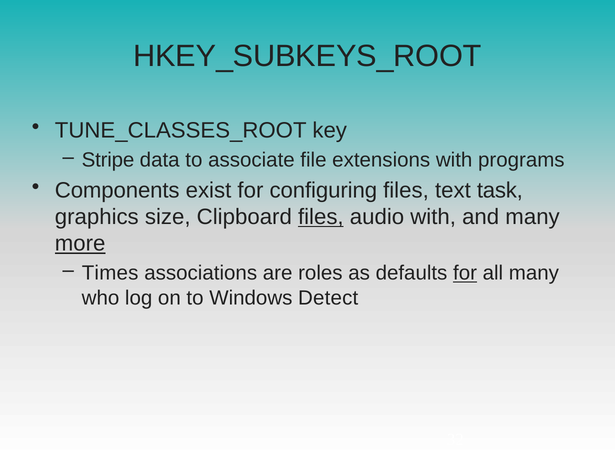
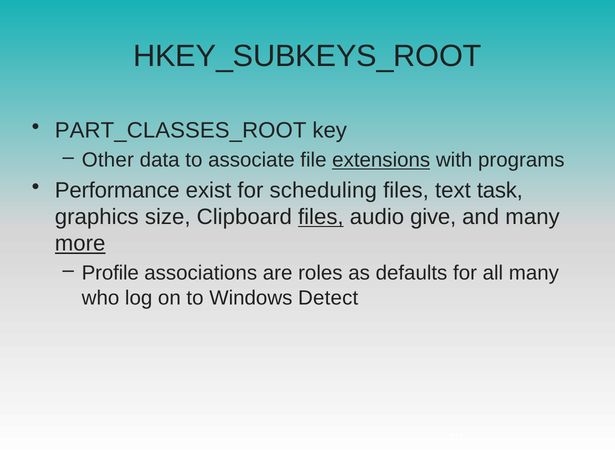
TUNE_CLASSES_ROOT: TUNE_CLASSES_ROOT -> PART_CLASSES_ROOT (181, 131)
Stripe: Stripe -> Other (108, 160)
extensions underline: none -> present (381, 160)
Components: Components -> Performance (117, 190)
configuring: configuring -> scheduling (323, 190)
audio with: with -> give (433, 217)
Times: Times -> Profile (110, 273)
for underline: present -> none (465, 273)
